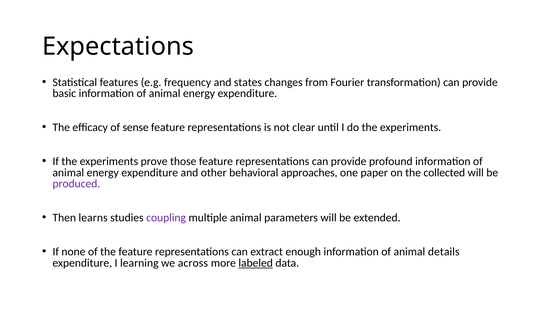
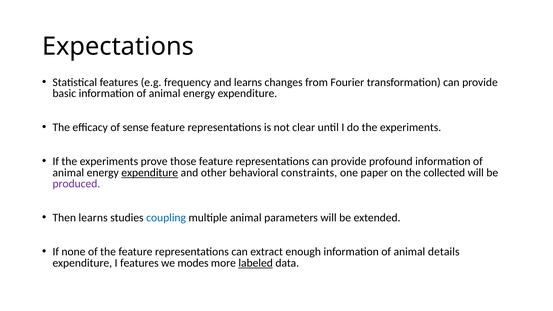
and states: states -> learns (248, 82)
expenditure underline: none -> present (150, 173)
approaches: approaches -> constraints (309, 173)
coupling colour: purple -> blue (166, 218)
I learning: learning -> features (139, 263)
across: across -> modes (193, 263)
